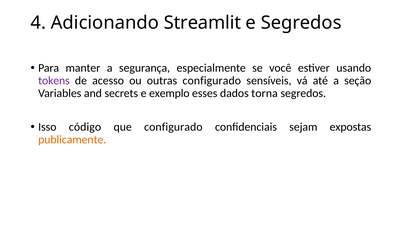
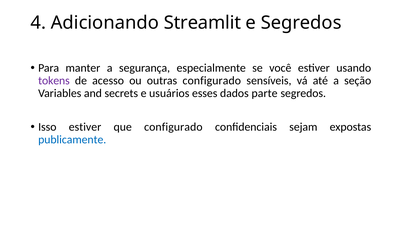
exemplo: exemplo -> usuários (169, 93)
torna: torna -> parte (265, 93)
Isso código: código -> estiver (85, 127)
publicamente colour: orange -> blue (72, 140)
